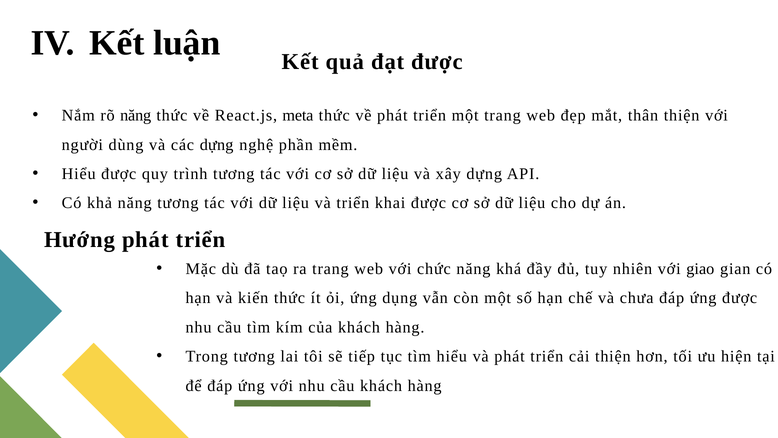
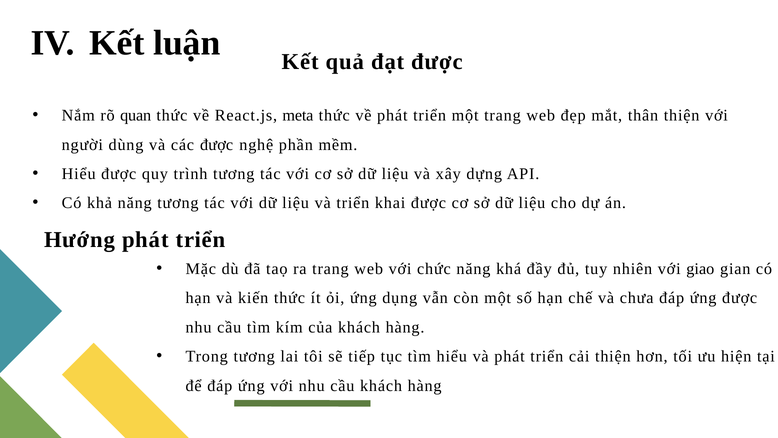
rõ năng: năng -> quan (136, 115)
các dựng: dựng -> được (217, 145)
